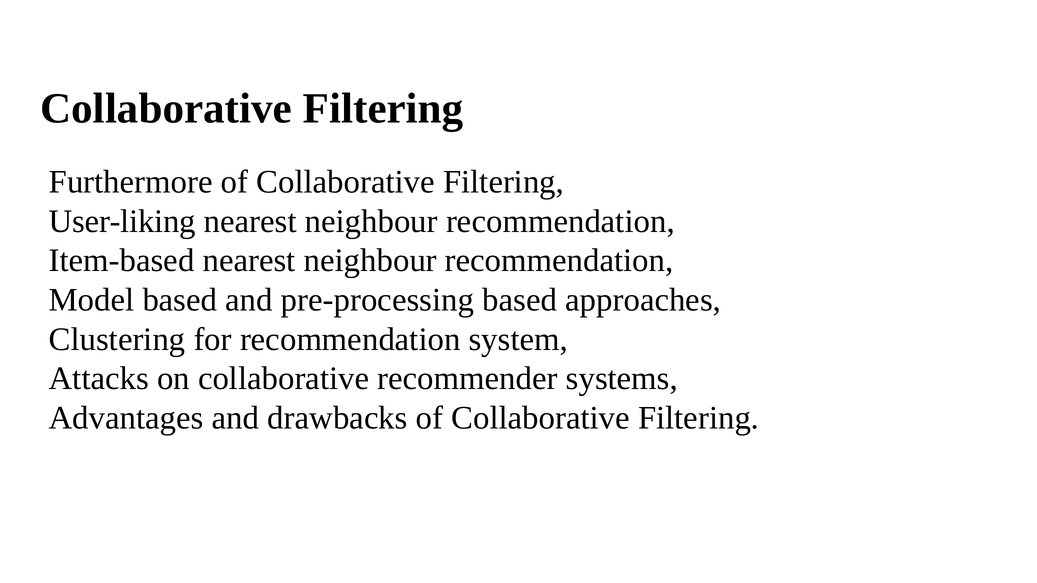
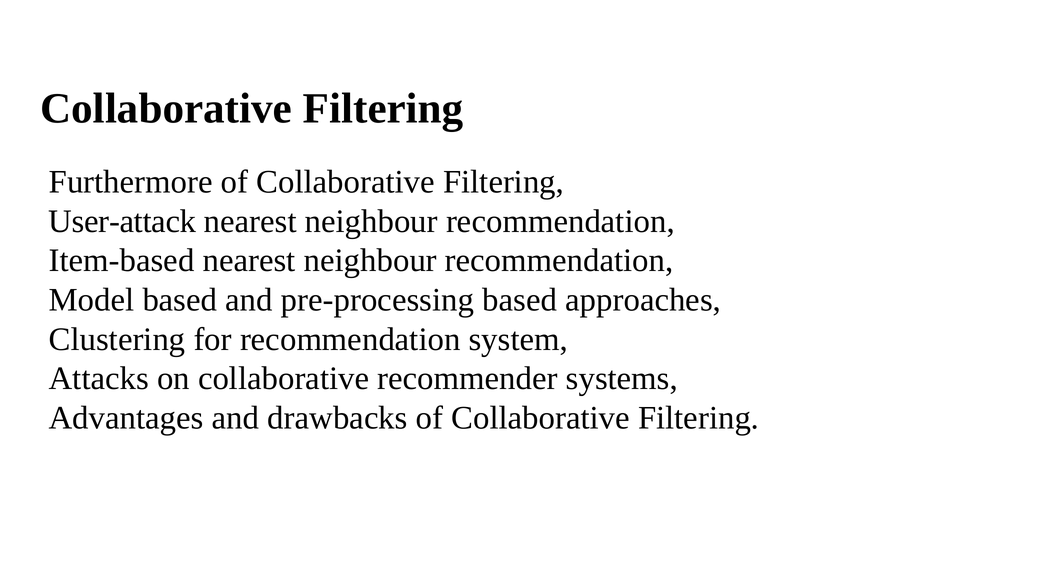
User-liking: User-liking -> User-attack (122, 221)
